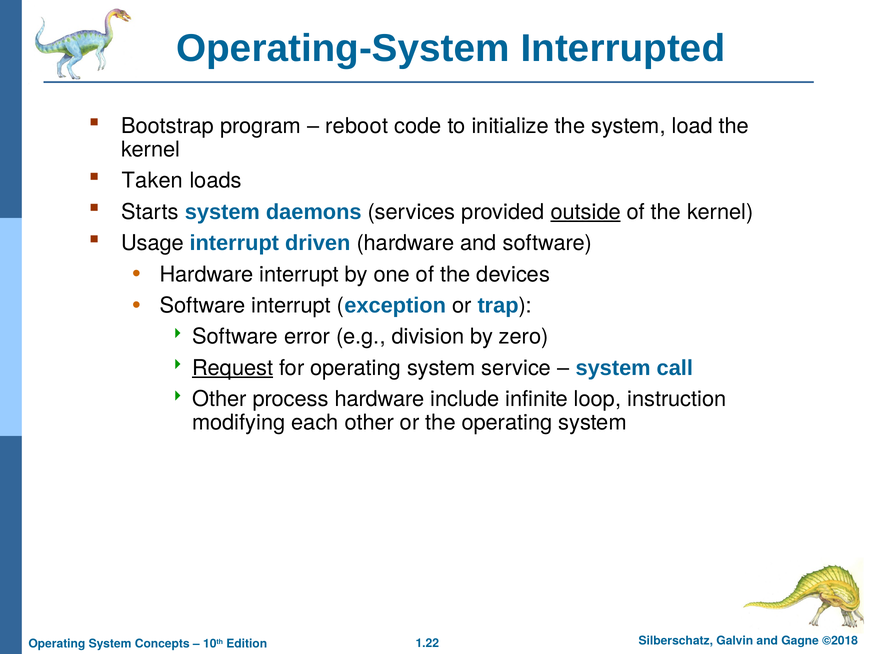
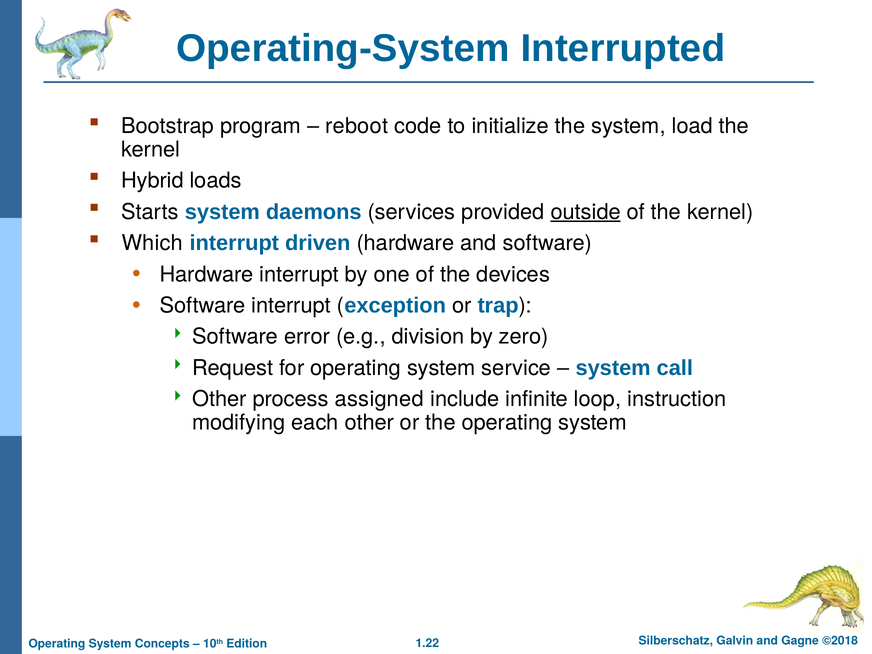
Taken: Taken -> Hybrid (153, 181)
Usage: Usage -> Which (152, 243)
Request underline: present -> none (233, 368)
process hardware: hardware -> assigned (379, 399)
